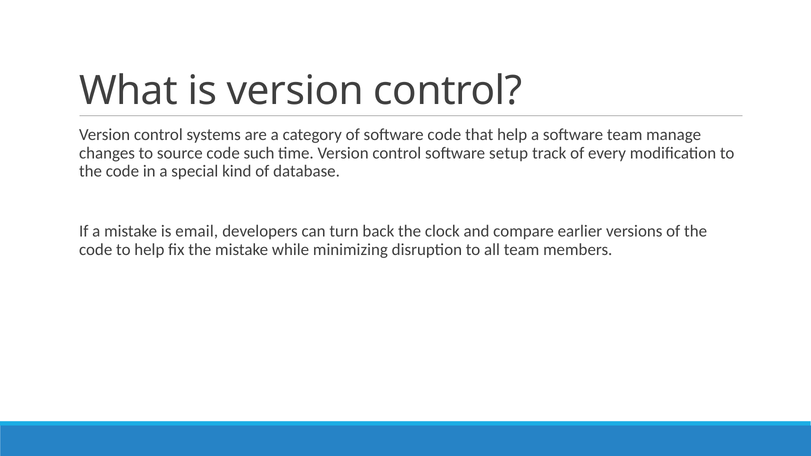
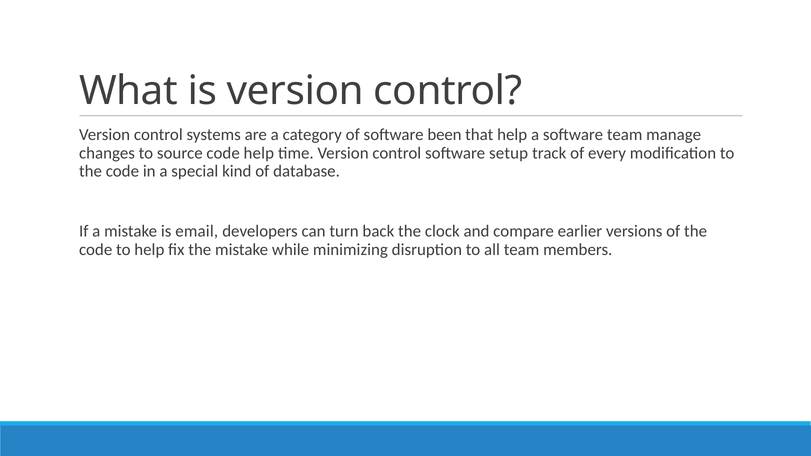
software code: code -> been (445, 135)
code such: such -> help (259, 153)
